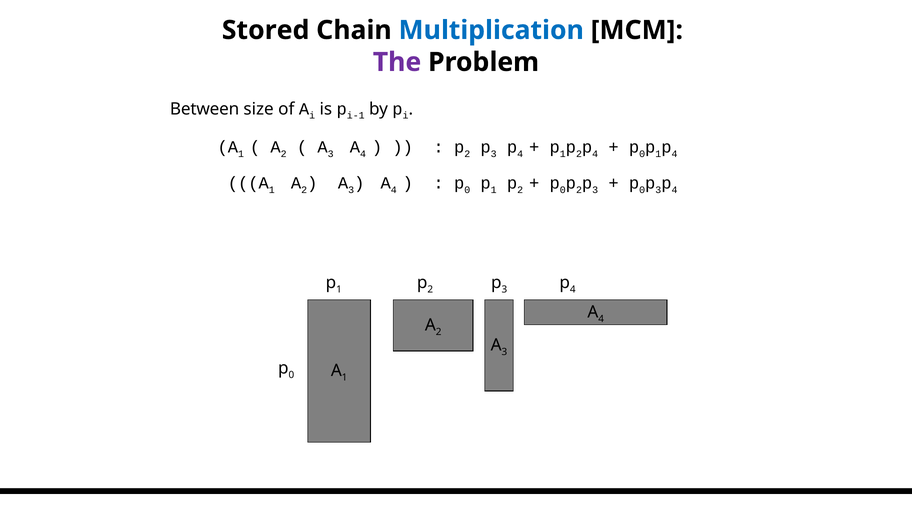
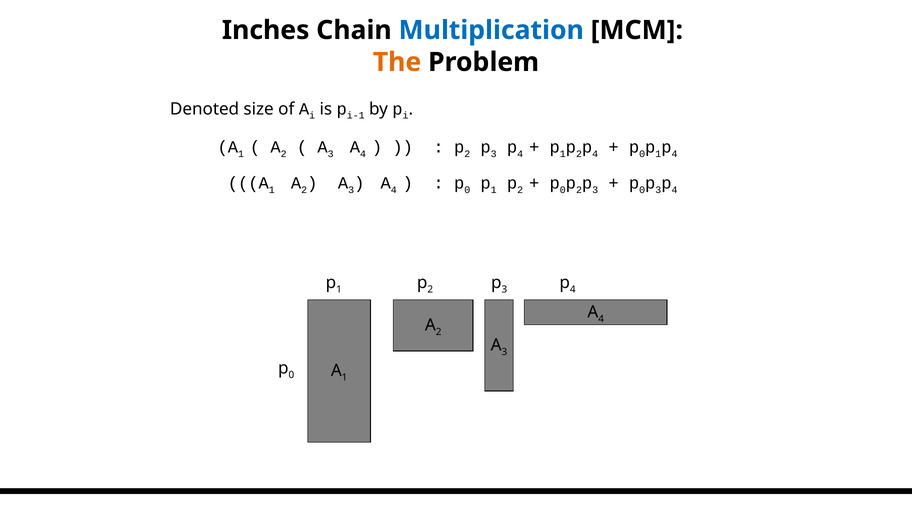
Stored: Stored -> Inches (266, 30)
The colour: purple -> orange (397, 62)
Between: Between -> Denoted (205, 109)
